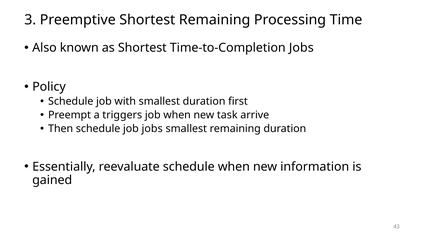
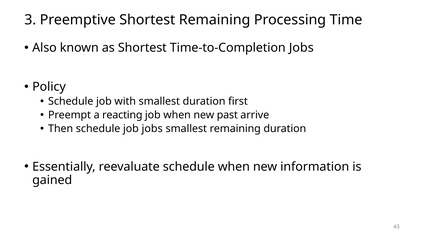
triggers: triggers -> reacting (122, 115)
task: task -> past (227, 115)
